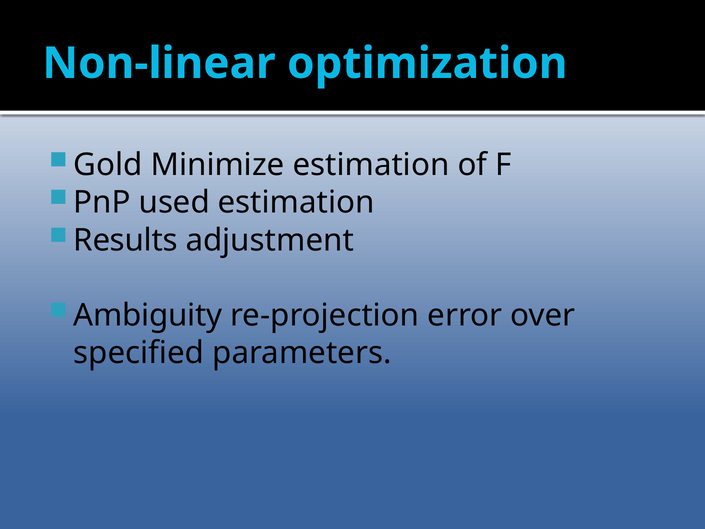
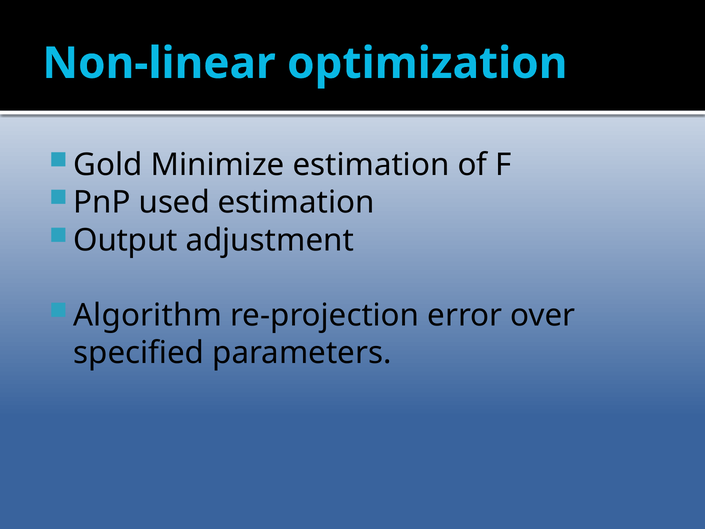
Results: Results -> Output (125, 240)
Ambiguity: Ambiguity -> Algorithm (148, 315)
